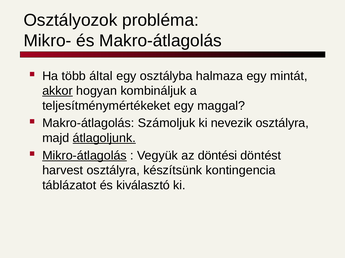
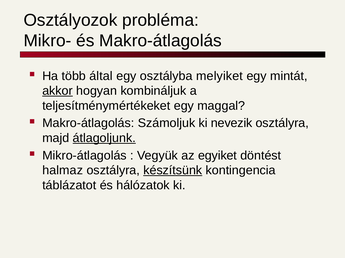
halmaza: halmaza -> melyiket (219, 76)
Mikro-átlagolás underline: present -> none (84, 156)
döntési: döntési -> egyiket (217, 156)
harvest: harvest -> halmaz (63, 171)
készítsünk underline: none -> present (173, 171)
kiválasztó: kiválasztó -> hálózatok (143, 186)
